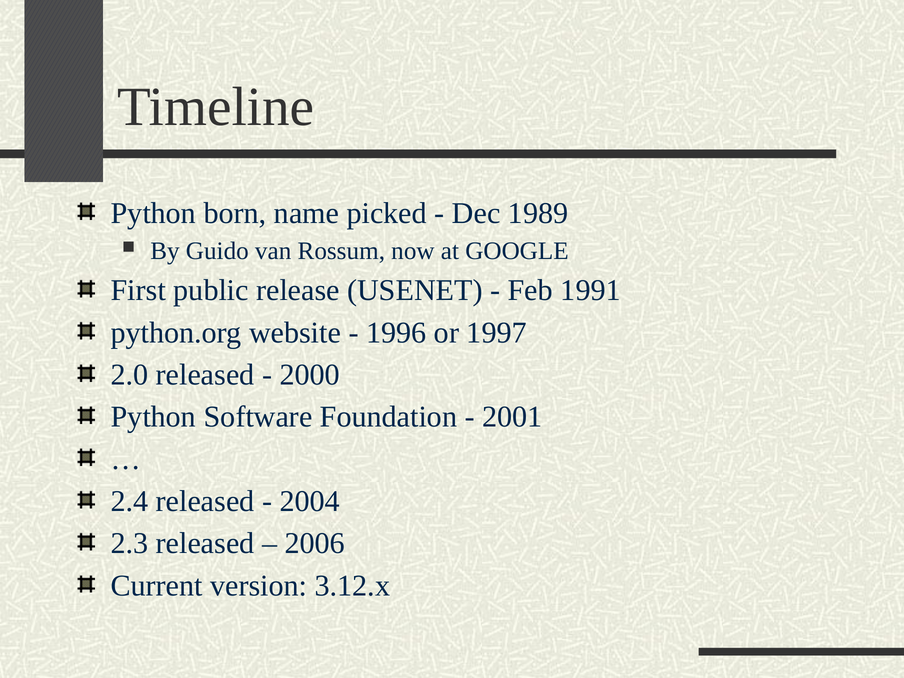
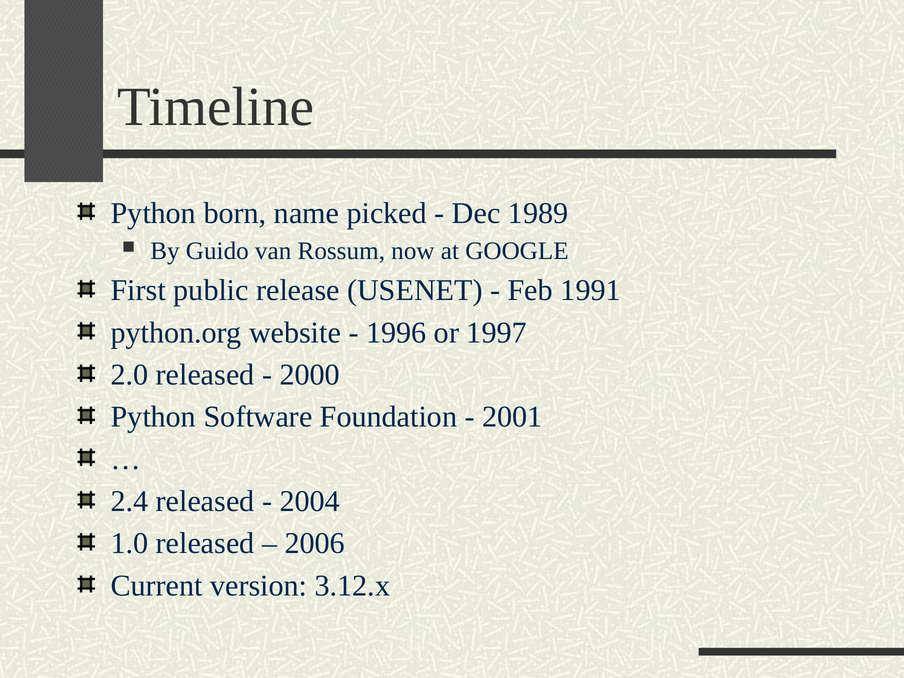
2.3: 2.3 -> 1.0 (130, 543)
